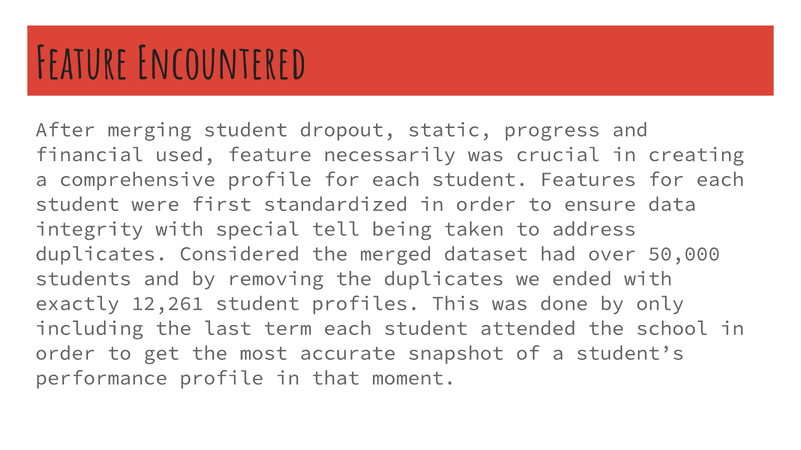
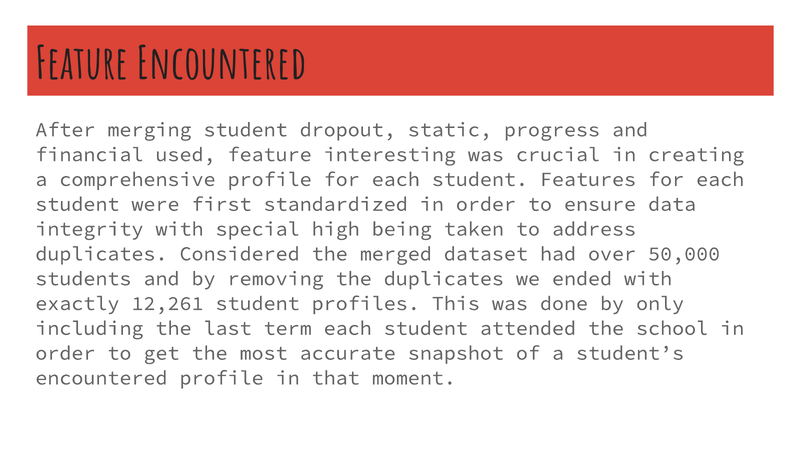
necessarily: necessarily -> interesting (390, 155)
tell: tell -> high (336, 229)
performance: performance -> encountered (101, 378)
